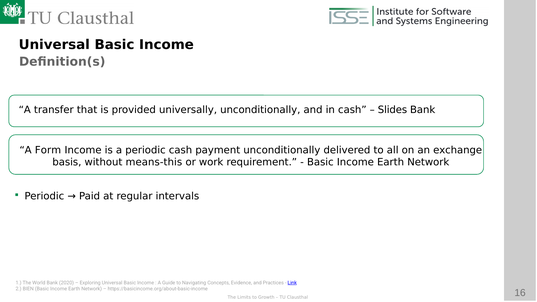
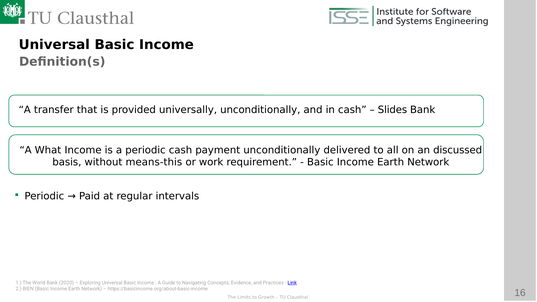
Form: Form -> What (48, 150)
an exchange: exchange -> discussed (458, 150)
